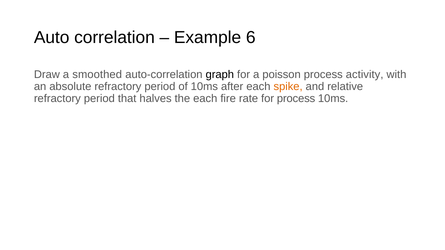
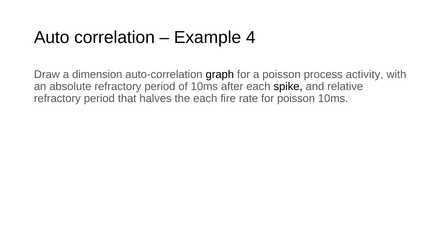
6: 6 -> 4 (251, 37)
smoothed: smoothed -> dimension (97, 75)
spike colour: orange -> black (288, 87)
for process: process -> poisson (296, 99)
